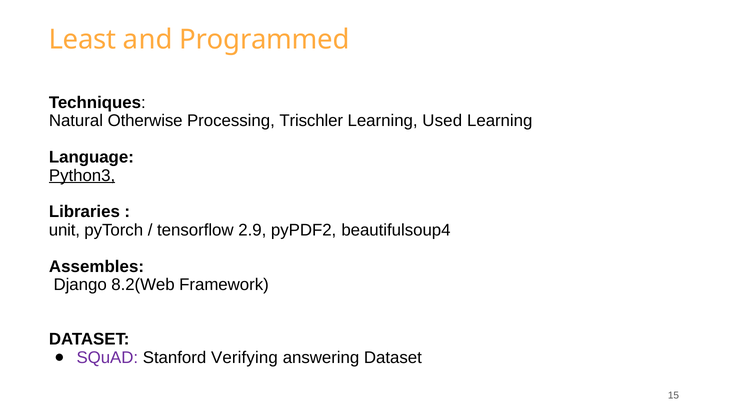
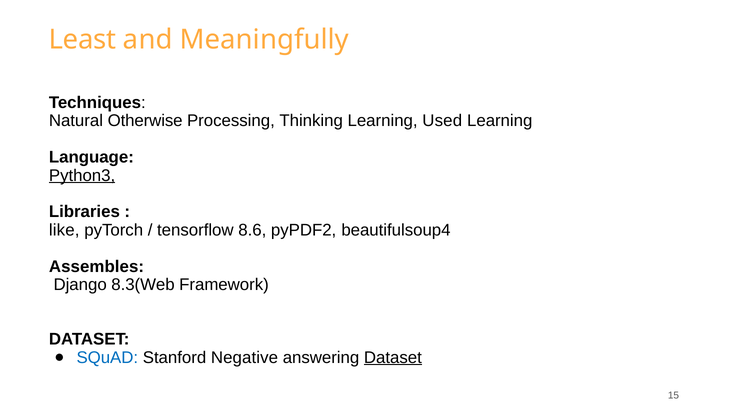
Programmed: Programmed -> Meaningfully (264, 39)
Trischler: Trischler -> Thinking (311, 121)
unit: unit -> like (64, 230)
2.9: 2.9 -> 8.6 (252, 230)
8.2(Web: 8.2(Web -> 8.3(Web (143, 284)
SQuAD colour: purple -> blue (107, 357)
Verifying: Verifying -> Negative (244, 357)
Dataset underline: none -> present (393, 357)
